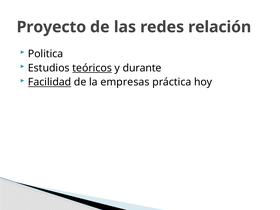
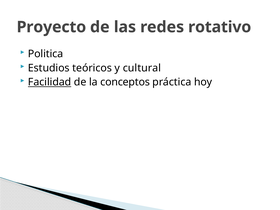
relación: relación -> rotativo (220, 27)
teóricos underline: present -> none (92, 68)
durante: durante -> cultural (142, 68)
empresas: empresas -> conceptos (125, 82)
